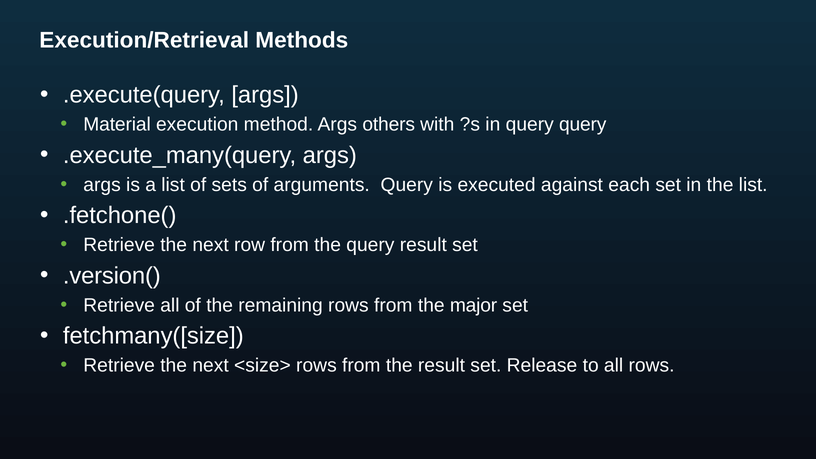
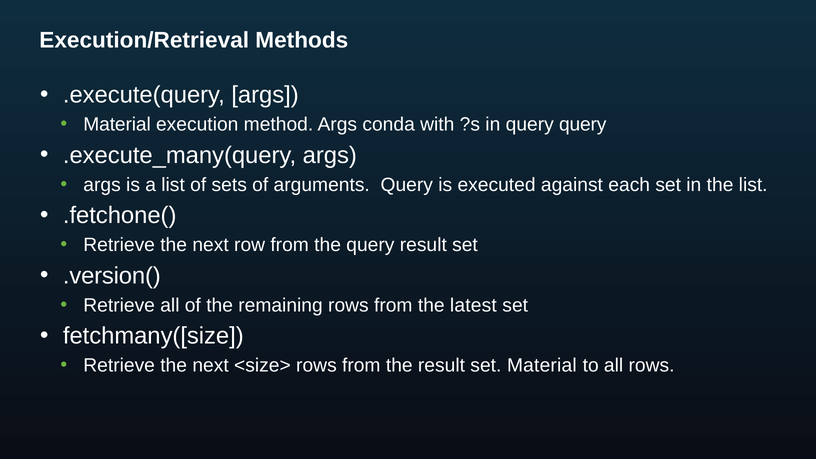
others: others -> conda (389, 124)
major: major -> latest (473, 305)
set Release: Release -> Material (542, 366)
